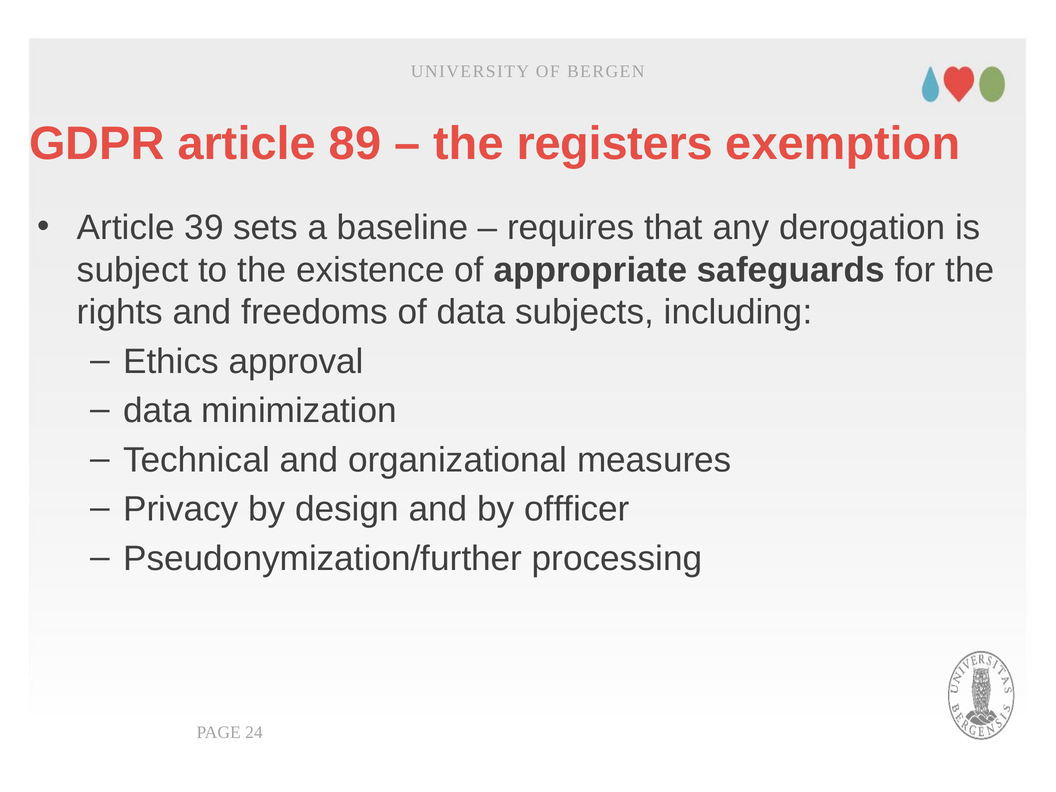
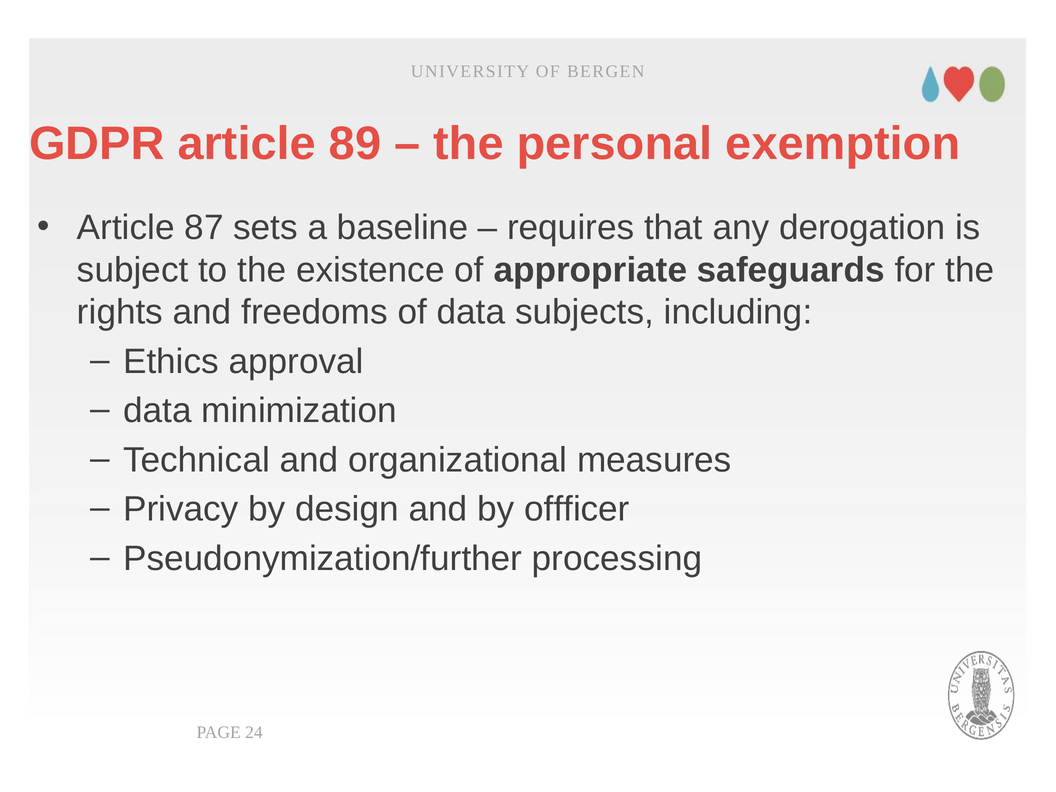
registers: registers -> personal (615, 144)
39: 39 -> 87 (204, 228)
